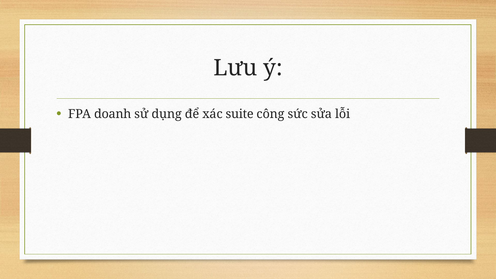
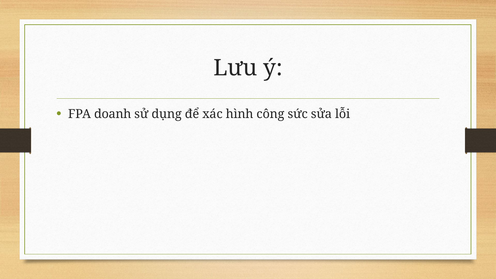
suite: suite -> hình (240, 114)
